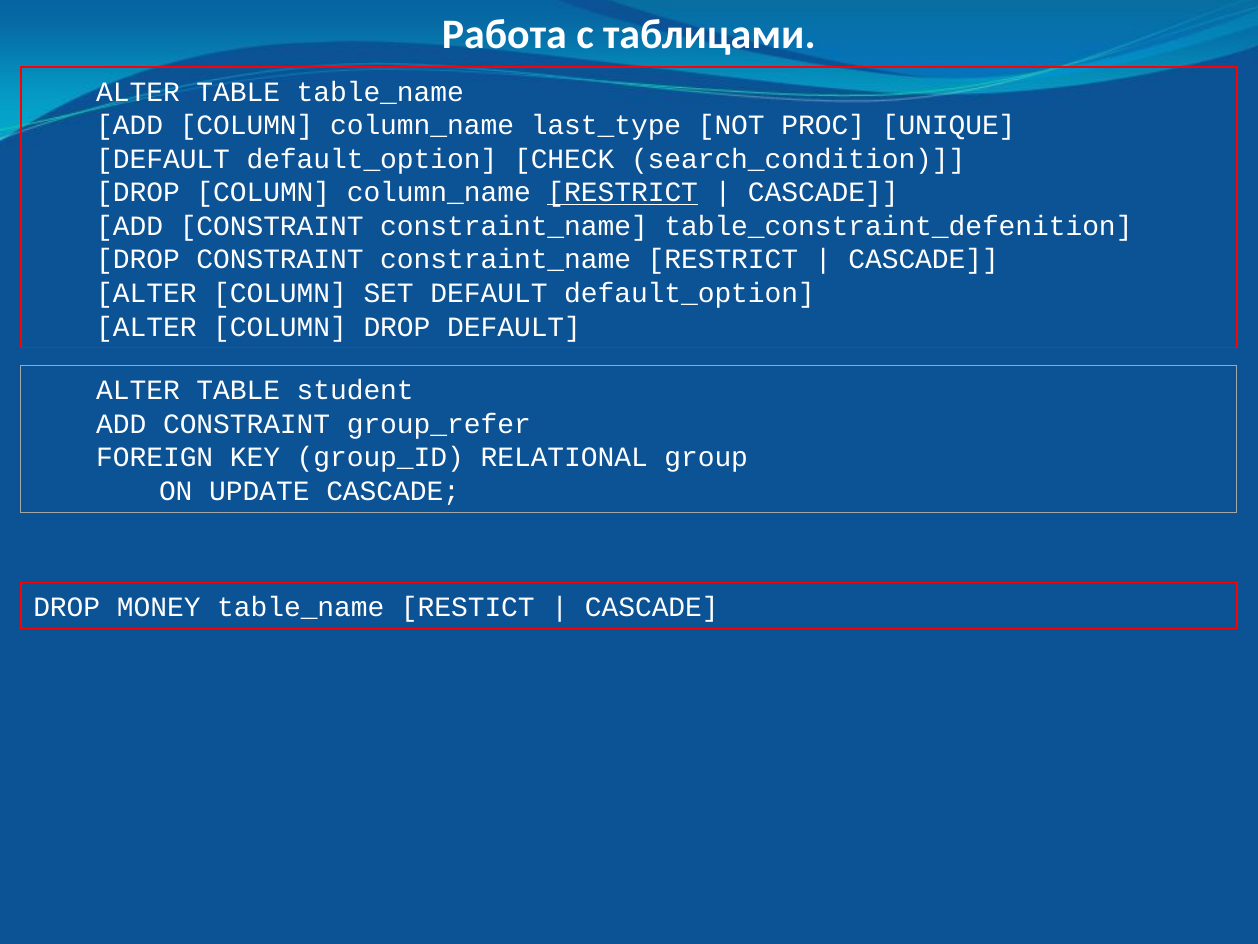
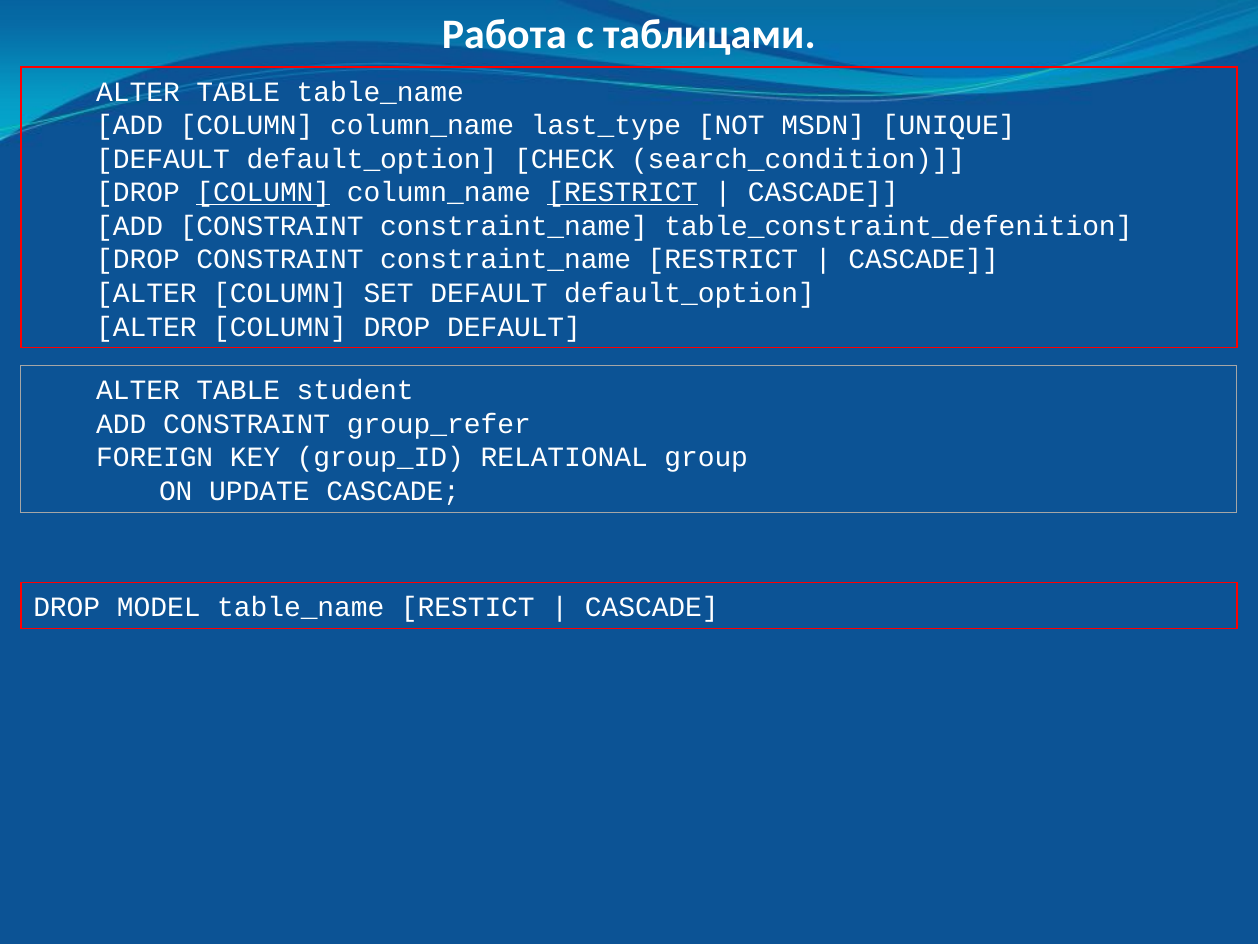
PROC: PROC -> MSDN (823, 125)
COLUMN underline: none -> present (263, 193)
MONEY: MONEY -> MODEL (159, 607)
